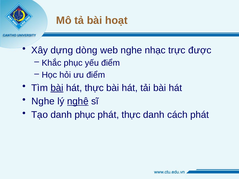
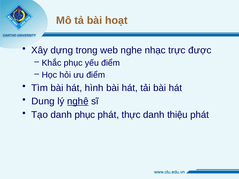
dòng: dòng -> trong (87, 50)
bài underline: present -> none (57, 88)
hát thực: thực -> hình (94, 88)
Nghe: Nghe -> Dung (43, 101)
cách: cách -> thiệu (177, 115)
